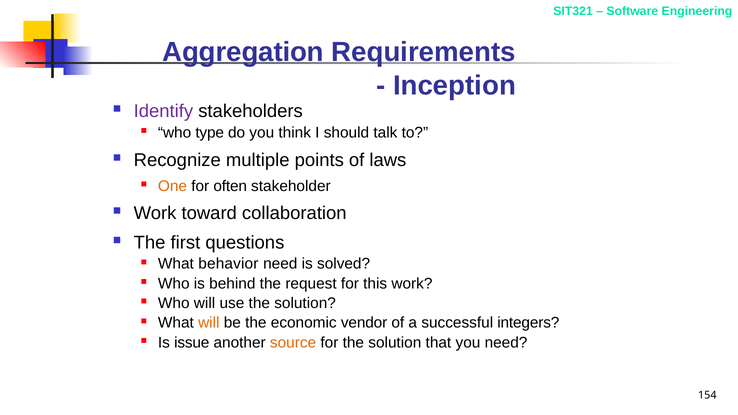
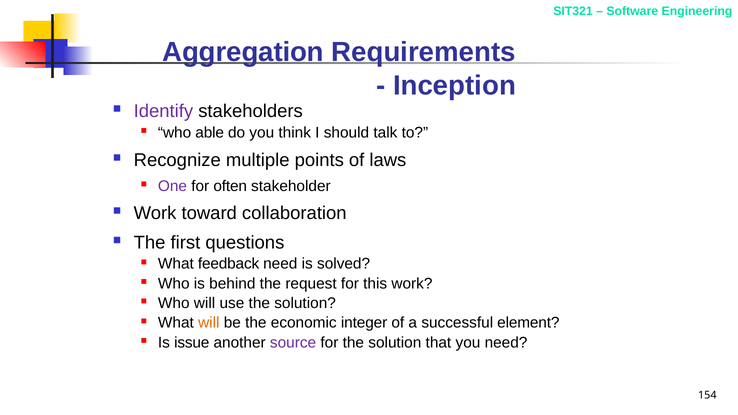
type: type -> able (210, 133)
One colour: orange -> purple (172, 186)
behavior: behavior -> feedback (229, 264)
vendor: vendor -> integer (364, 323)
integers: integers -> element (528, 323)
source colour: orange -> purple (293, 343)
